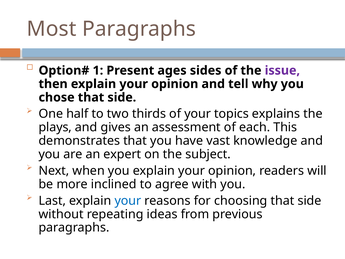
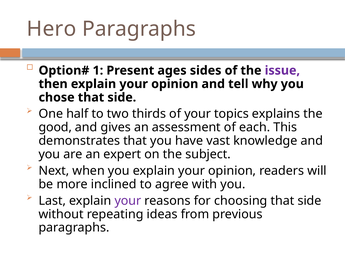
Most: Most -> Hero (51, 29)
plays: plays -> good (55, 127)
your colour: blue -> purple (128, 200)
